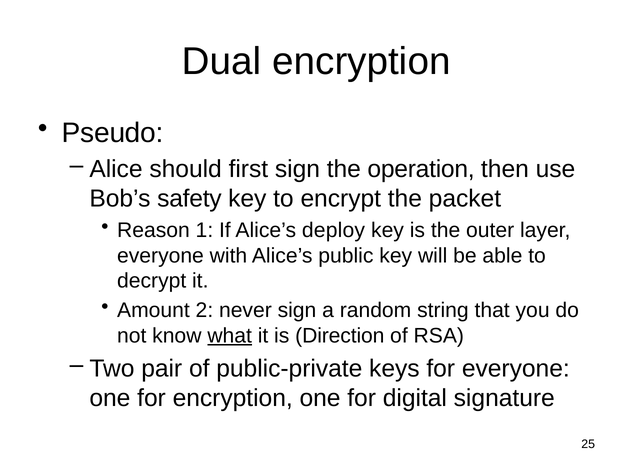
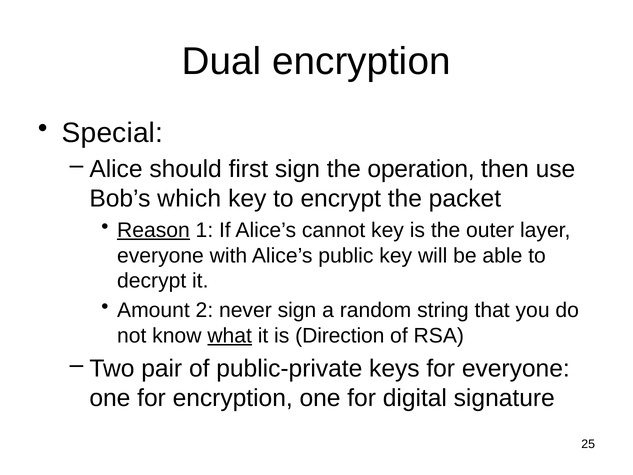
Pseudo: Pseudo -> Special (112, 133)
safety: safety -> which (189, 199)
Reason underline: none -> present (153, 230)
deploy: deploy -> cannot (334, 230)
